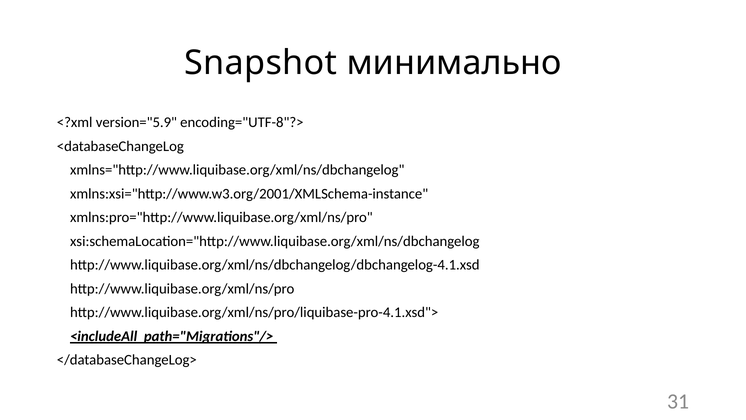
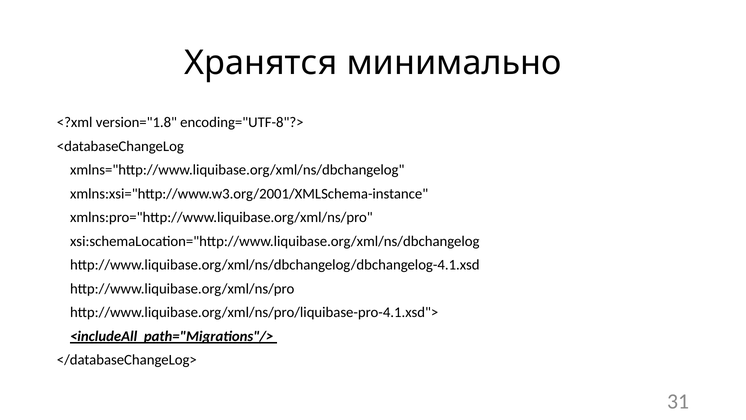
Snapshot: Snapshot -> Хранятся (261, 63)
version="5.9: version="5.9 -> version="1.8 (136, 122)
